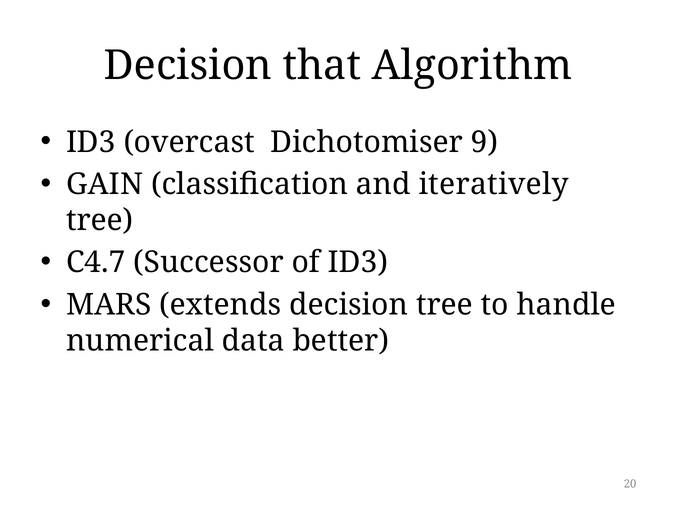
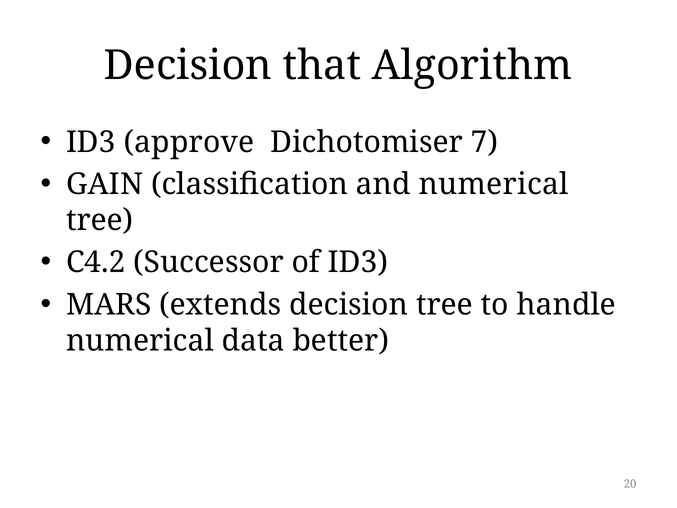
overcast: overcast -> approve (189, 142)
9: 9 -> 7 (484, 142)
and iteratively: iteratively -> numerical (494, 184)
C4.7: C4.7 -> C4.2 (96, 262)
